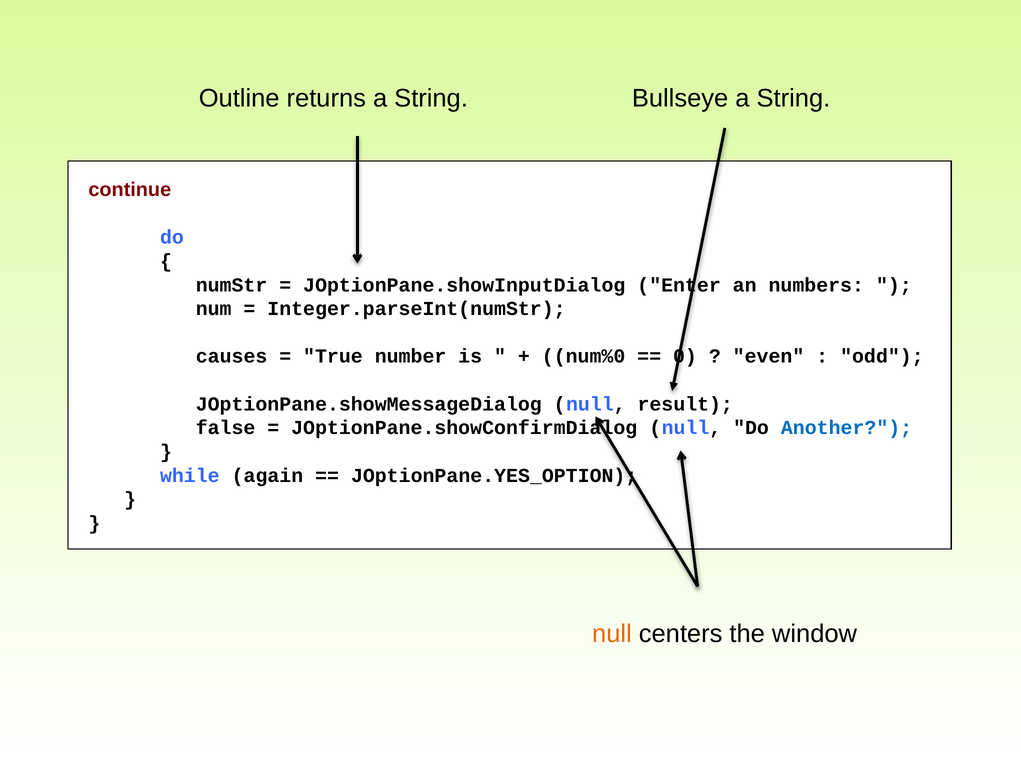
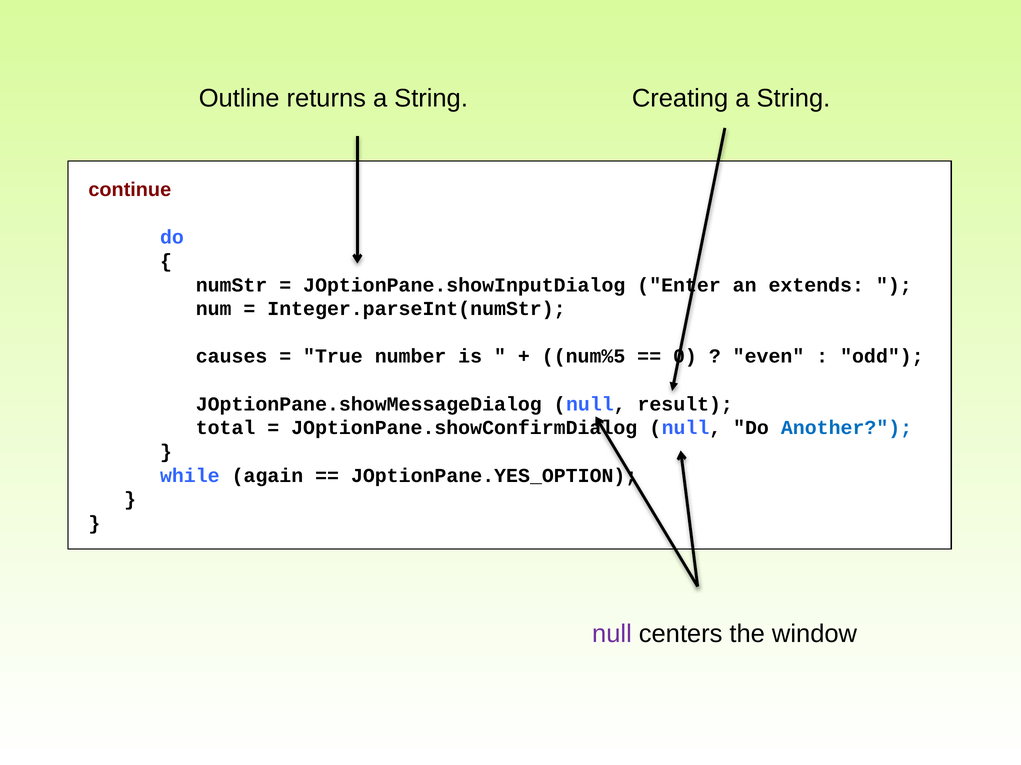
Bullseye: Bullseye -> Creating (680, 99)
numbers: numbers -> extends (816, 285)
num%0: num%0 -> num%5 (584, 357)
false: false -> total (226, 428)
null colour: orange -> purple (612, 635)
